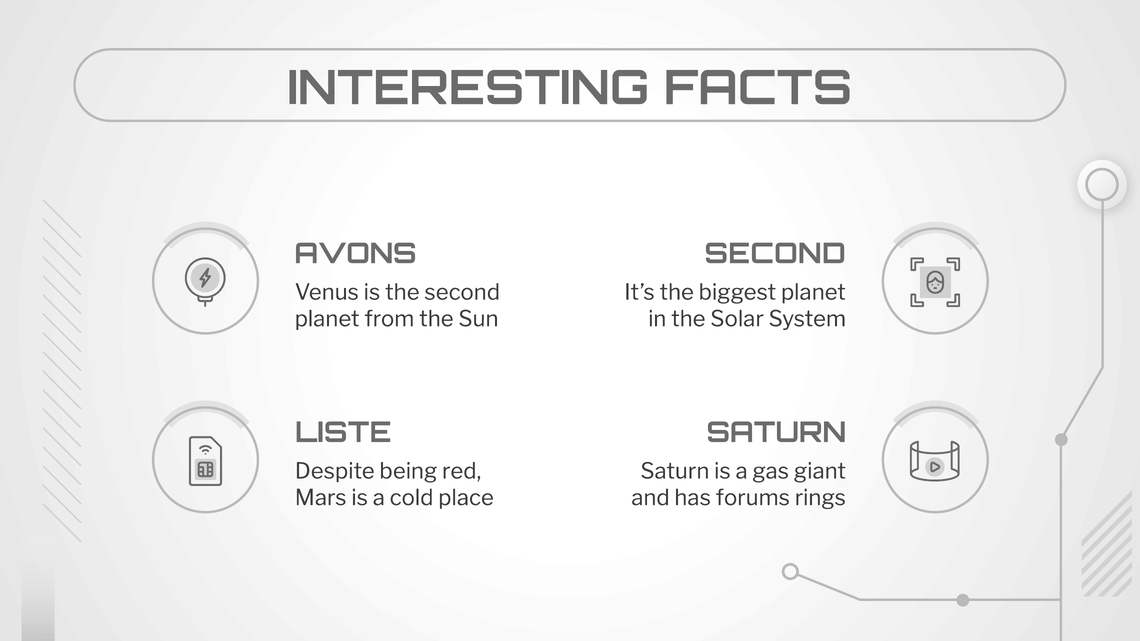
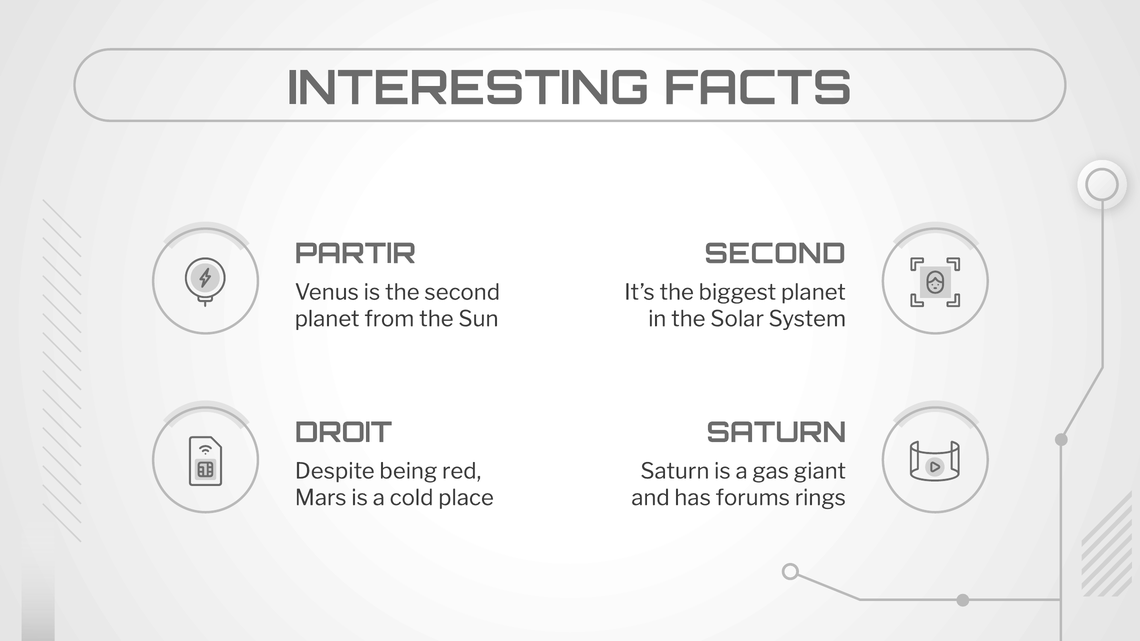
AVONS: AVONS -> PARTIR (355, 254)
LISTE: LISTE -> DROIT (344, 433)
